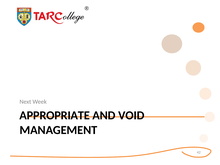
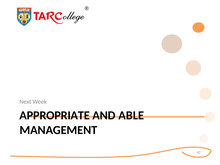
VOID: VOID -> ABLE (131, 115)
